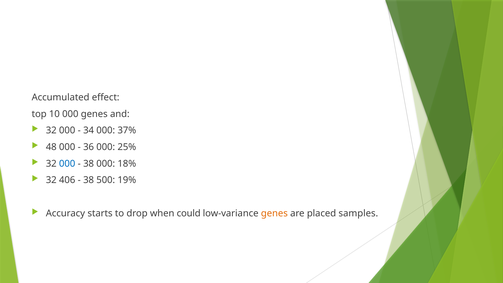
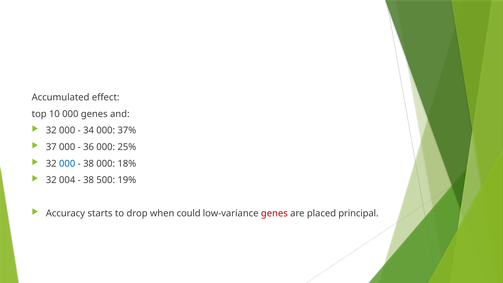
48: 48 -> 37 (51, 147)
406: 406 -> 004 (67, 180)
genes colour: orange -> red (274, 213)
samples: samples -> principal (358, 213)
